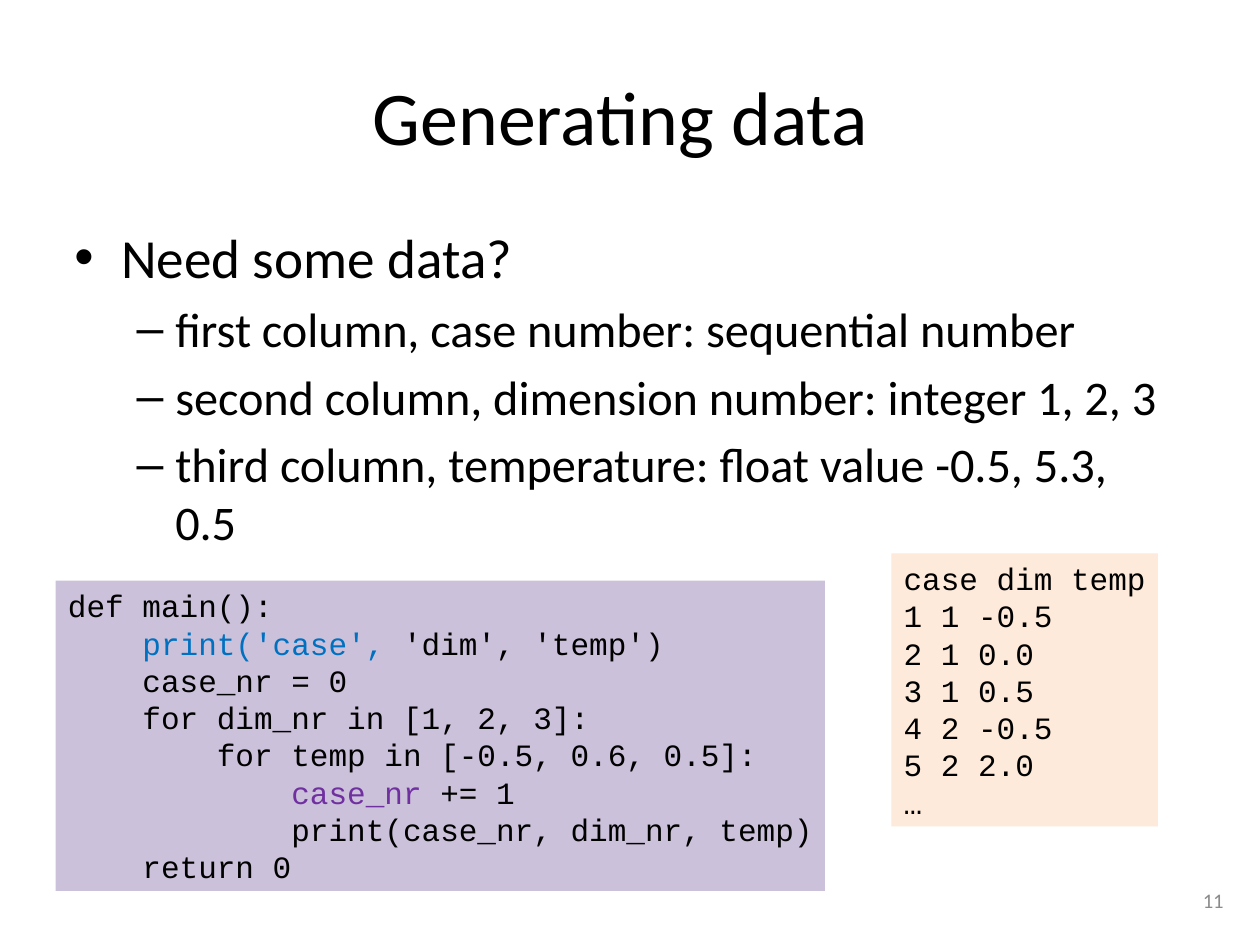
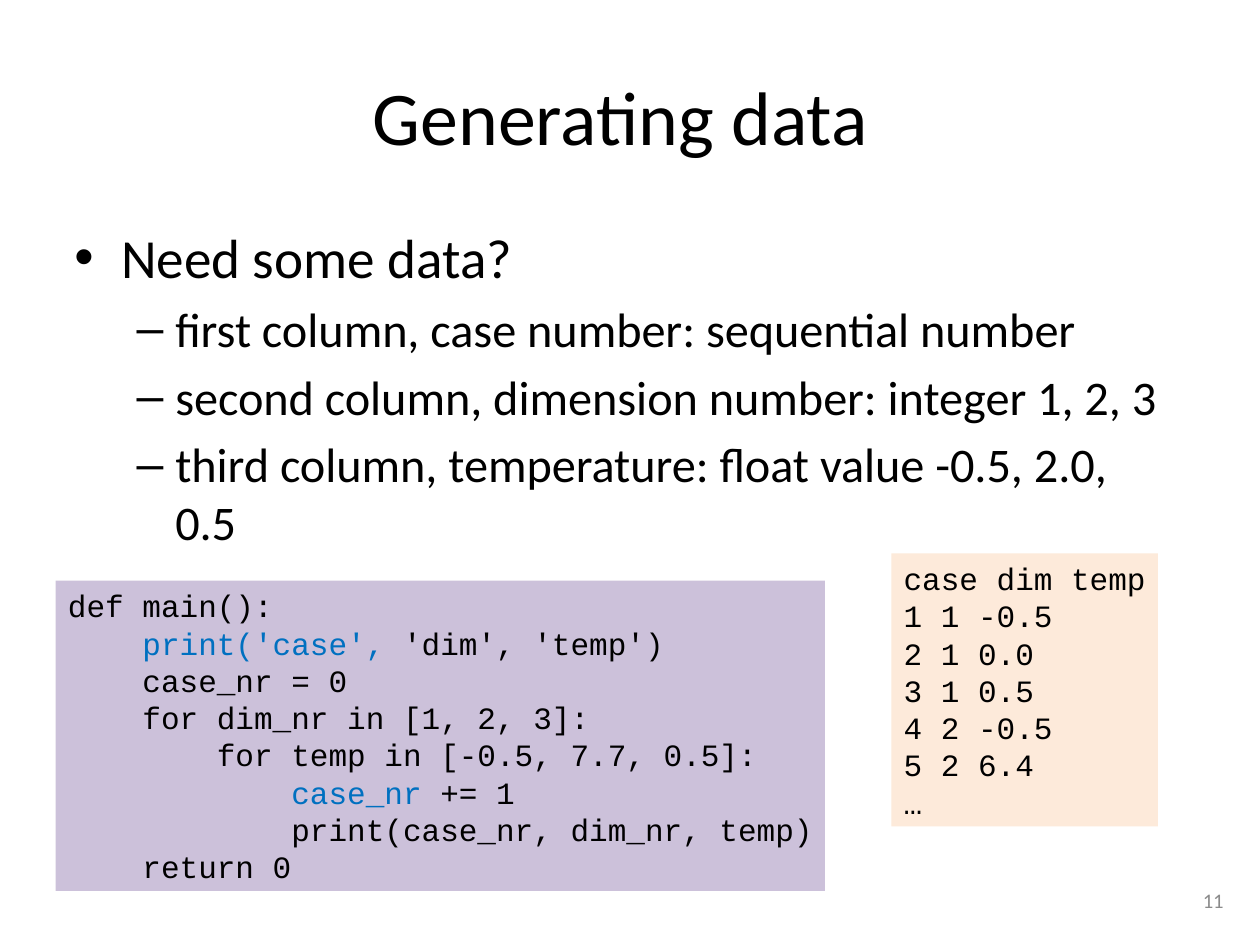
5.3: 5.3 -> 2.0 (1070, 467)
0.6: 0.6 -> 7.7 (608, 756)
2.0: 2.0 -> 6.4 (1006, 766)
case_nr colour: purple -> blue (356, 794)
